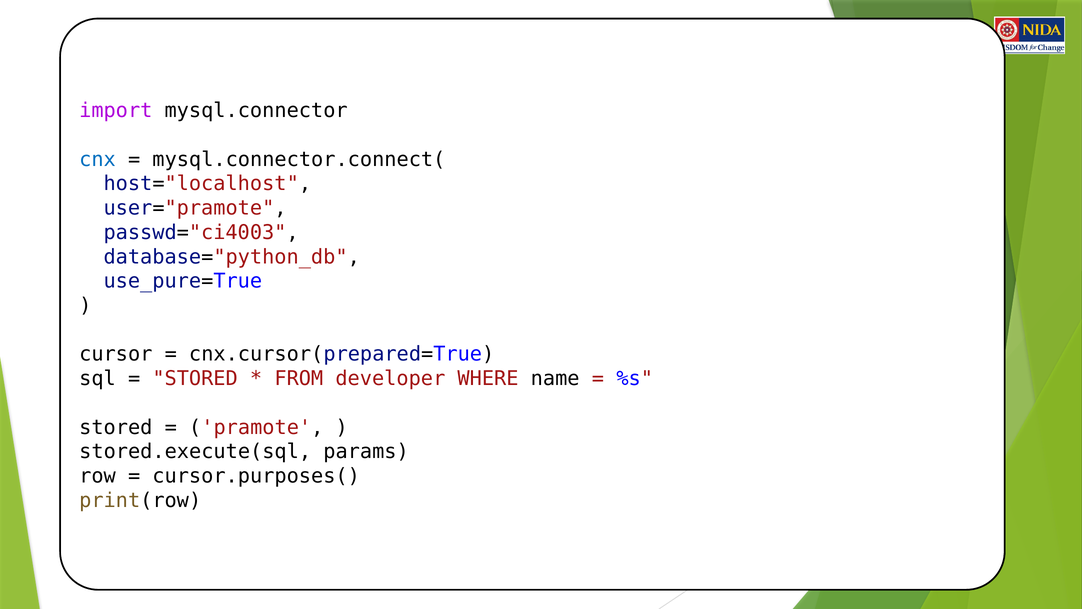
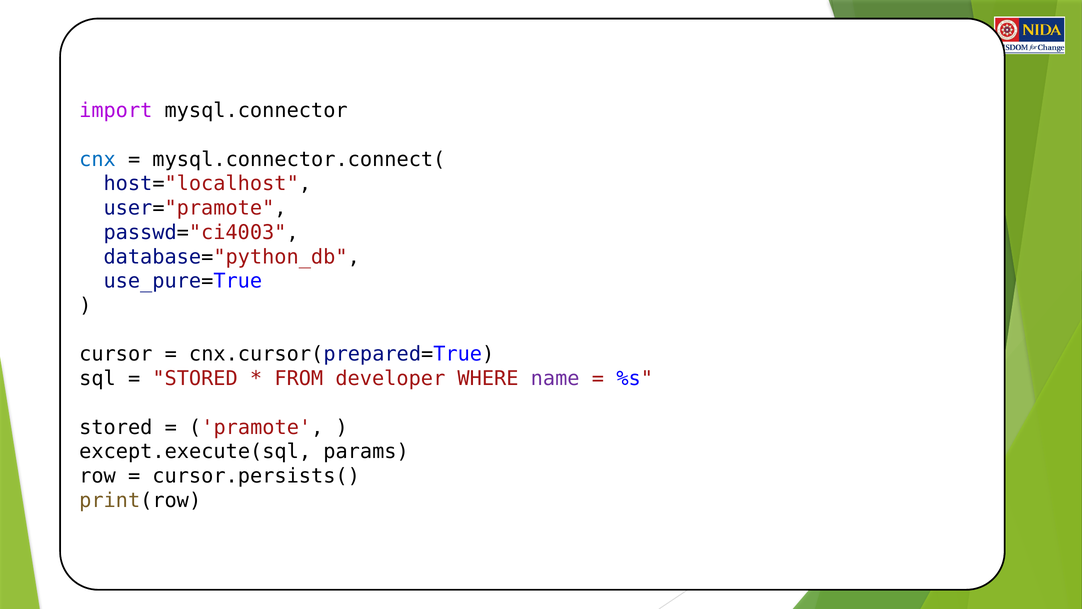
name colour: black -> purple (555, 378)
stored.execute(sql: stored.execute(sql -> except.execute(sql (195, 451)
cursor.purposes(: cursor.purposes( -> cursor.persists( (256, 476)
